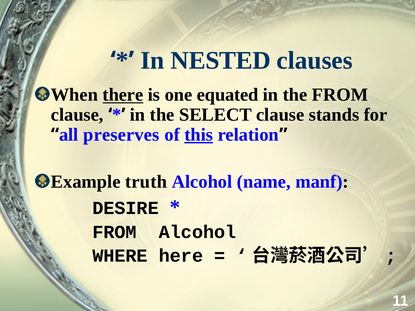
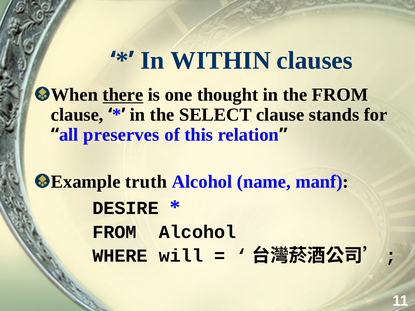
NESTED: NESTED -> WITHIN (221, 61)
equated: equated -> thought (228, 95)
this underline: present -> none (199, 135)
here: here -> will (181, 256)
